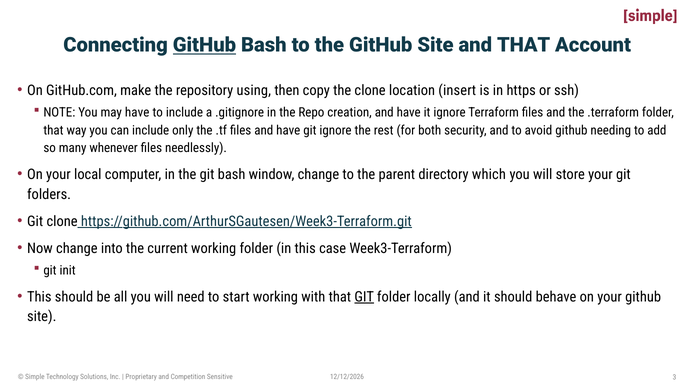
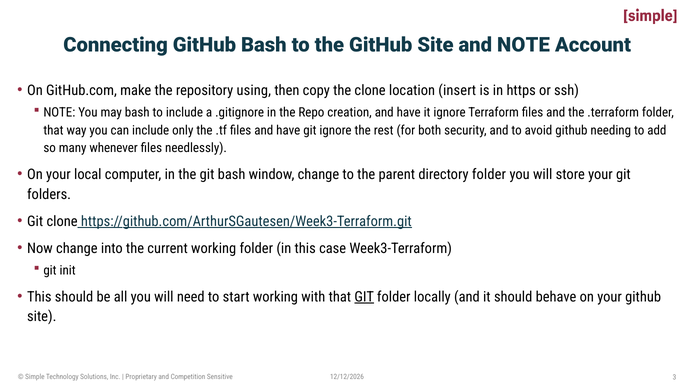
GitHub underline: present -> none (204, 45)
and THAT: THAT -> NOTE (523, 45)
may have: have -> bash (137, 112)
directory which: which -> folder (489, 174)
